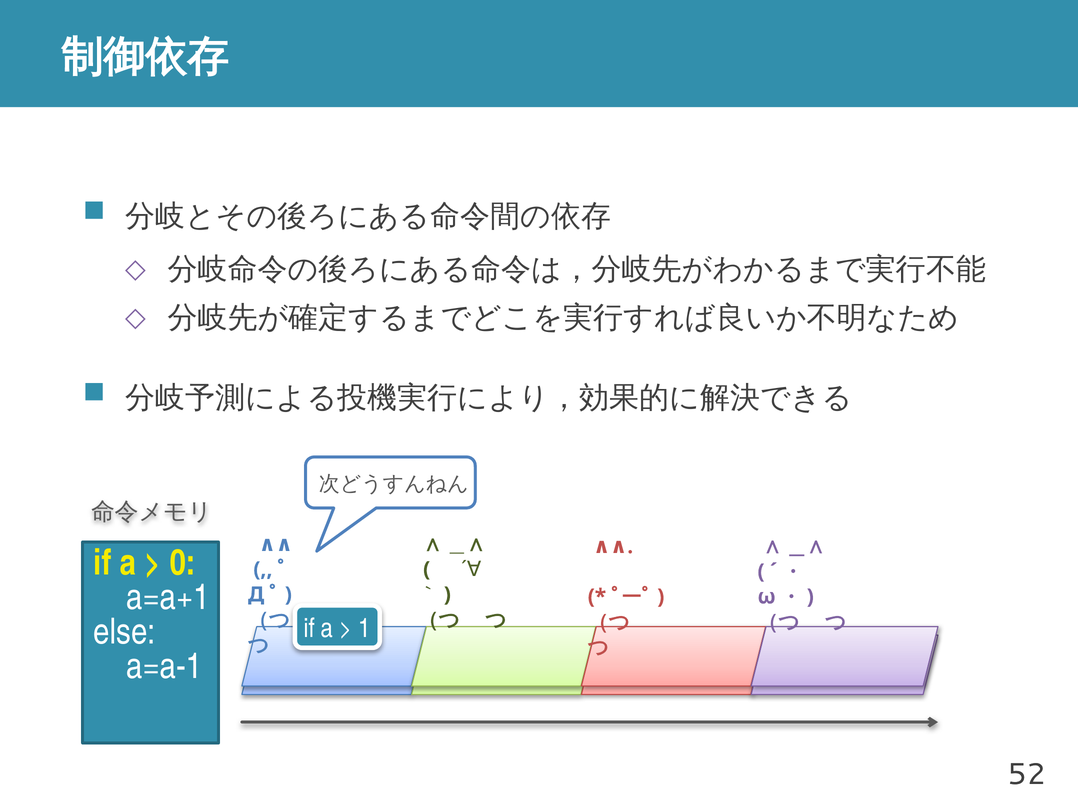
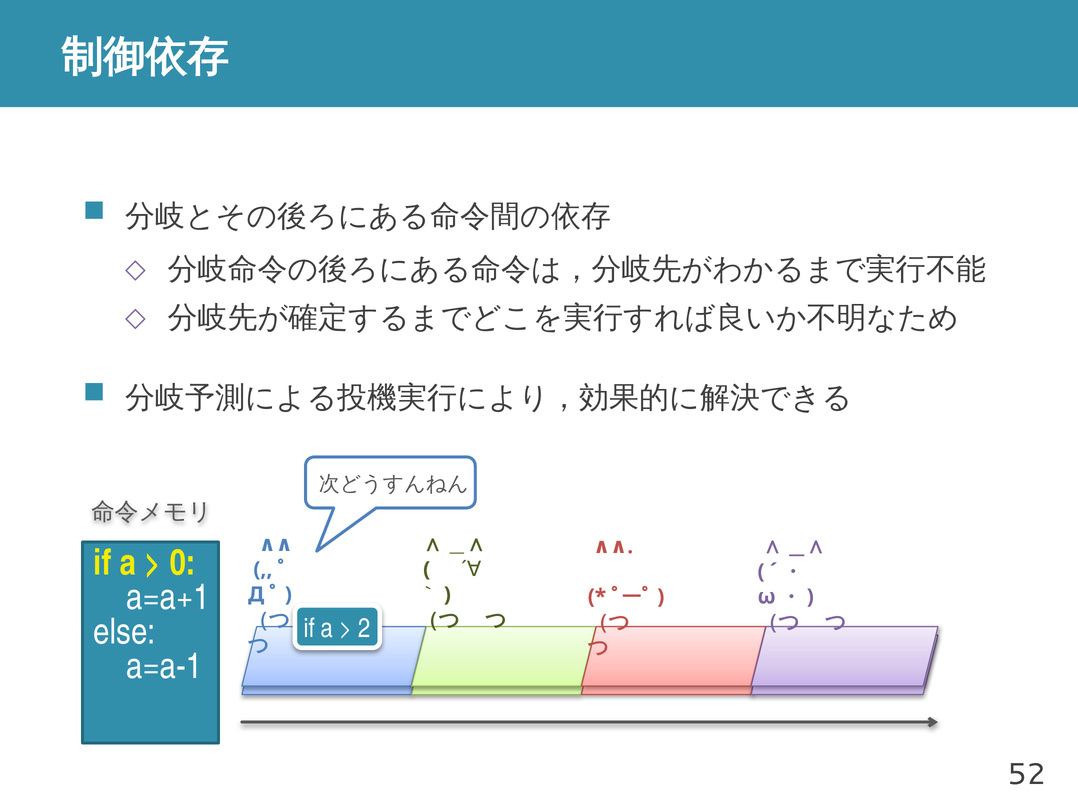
1: 1 -> 2 (365, 629)
